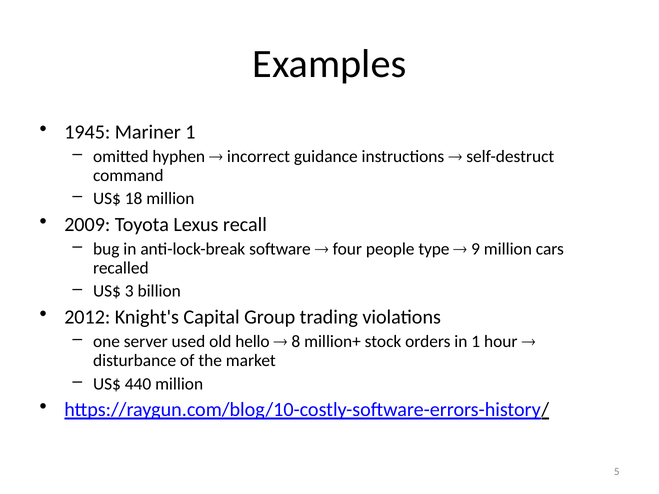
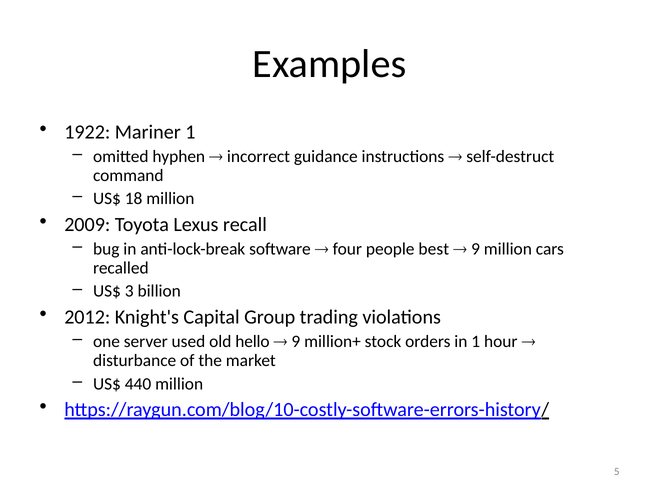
1945: 1945 -> 1922 (87, 132)
type: type -> best (434, 249)
8: 8 -> 9 (296, 342)
